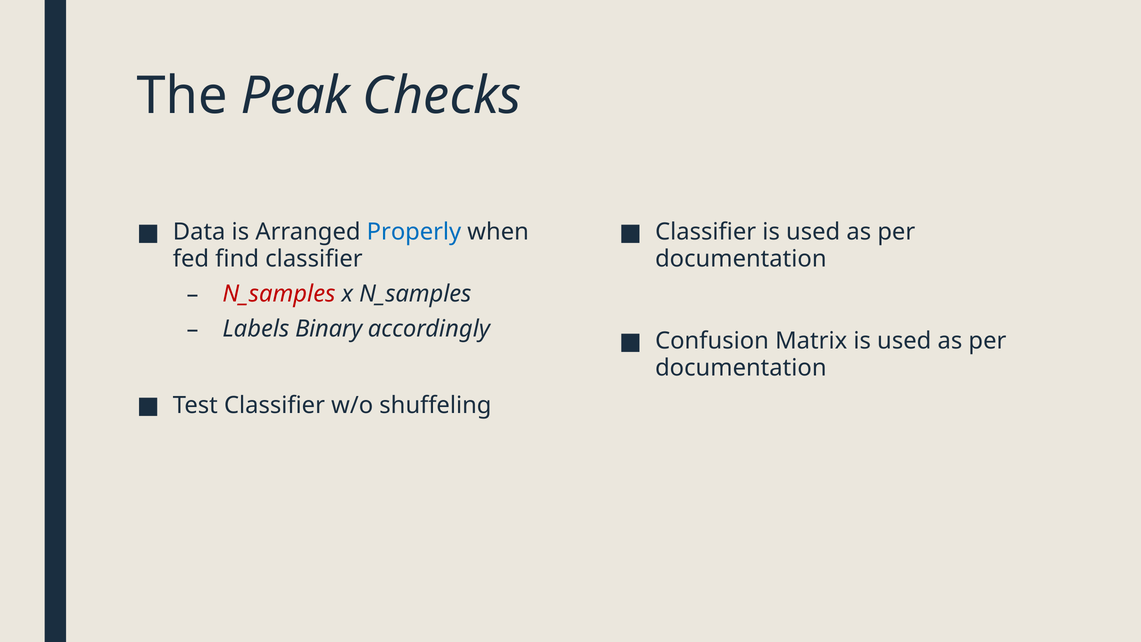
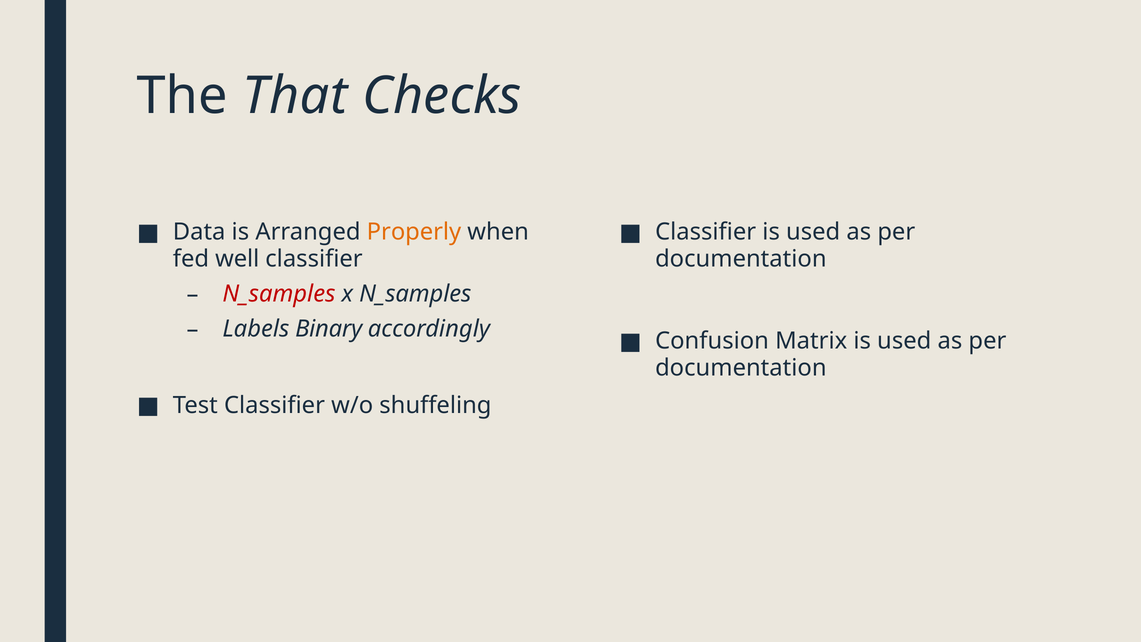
Peak: Peak -> That (295, 96)
Properly colour: blue -> orange (414, 232)
find: find -> well (237, 259)
